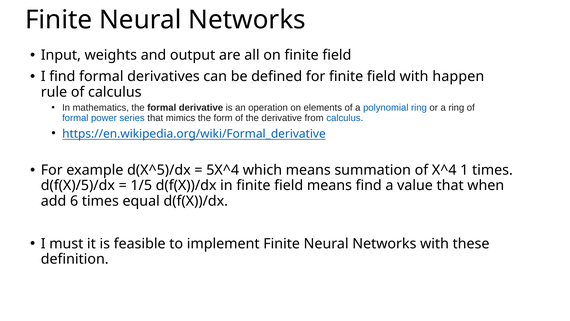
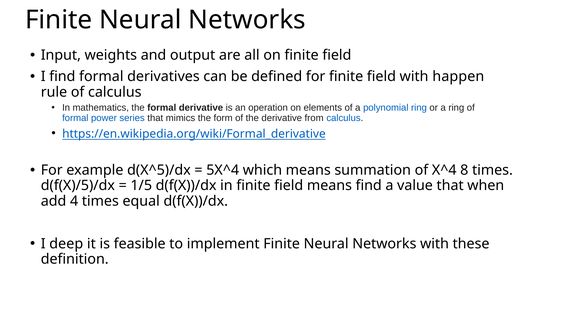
1: 1 -> 8 (464, 170)
6: 6 -> 4 (74, 201)
must: must -> deep (66, 243)
